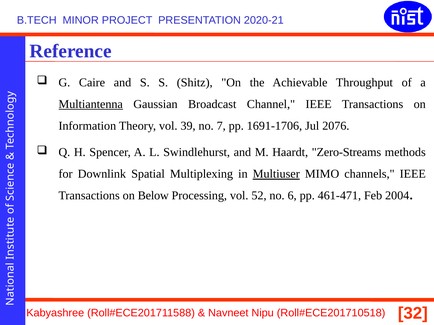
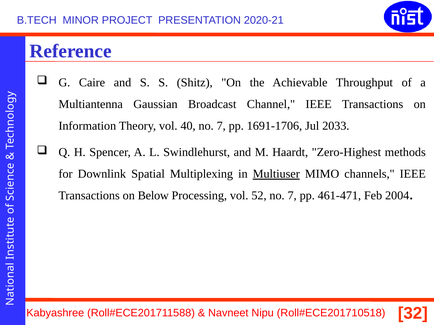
Multiantenna underline: present -> none (91, 104)
39: 39 -> 40 (188, 126)
2076: 2076 -> 2033 (336, 126)
Zero-Streams: Zero-Streams -> Zero-Highest (346, 153)
52 no 6: 6 -> 7 (292, 196)
